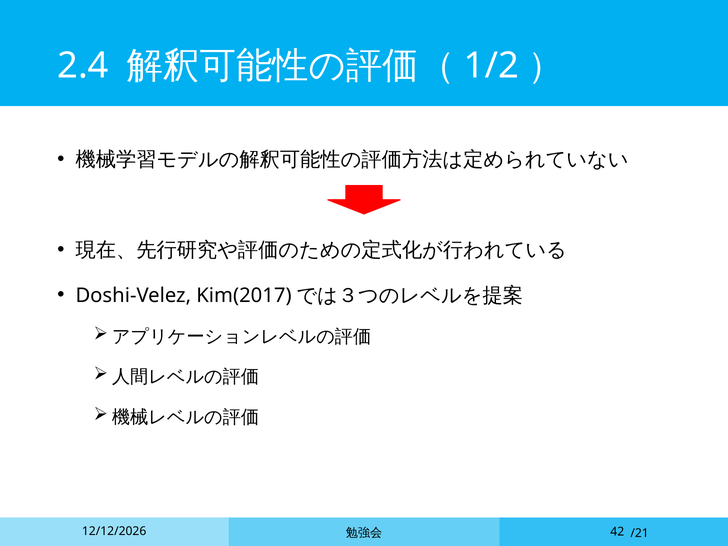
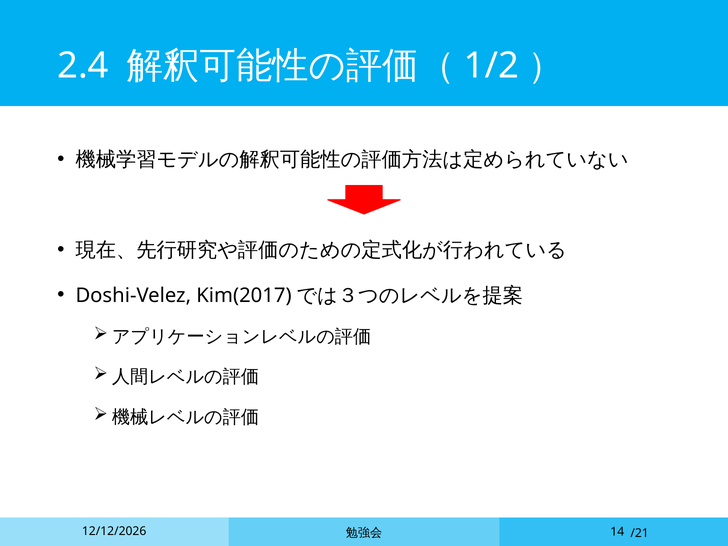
42: 42 -> 14 (617, 532)
